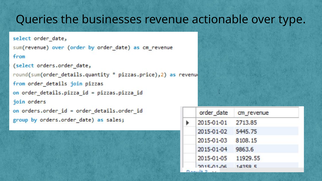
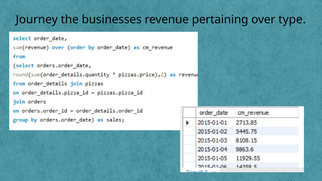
Queries: Queries -> Journey (37, 20)
actionable: actionable -> pertaining (220, 20)
